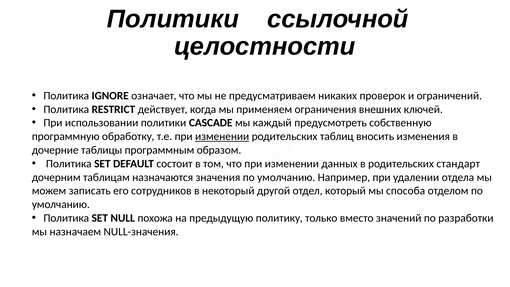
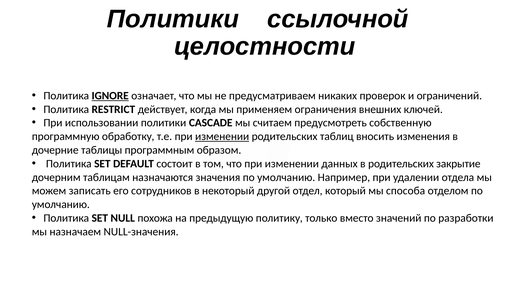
IGNORE underline: none -> present (110, 96)
каждый: каждый -> считаем (272, 123)
стандарт: стандарт -> закрытие (458, 164)
